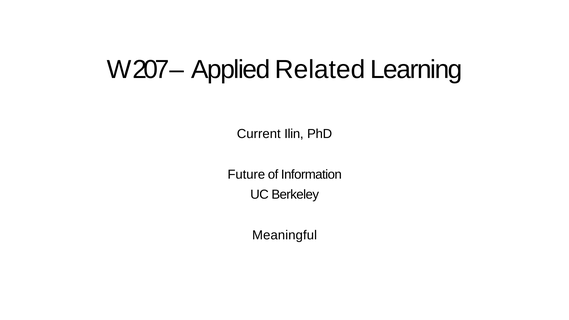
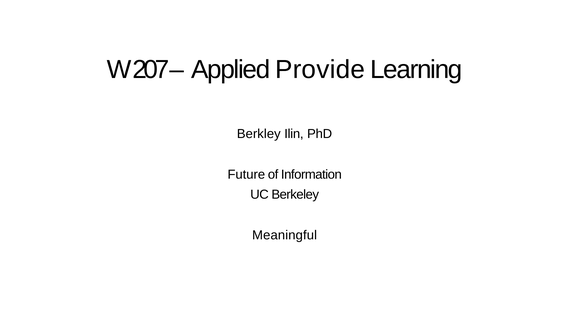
Related: Related -> Provide (320, 70)
Current: Current -> Berkley (259, 134)
